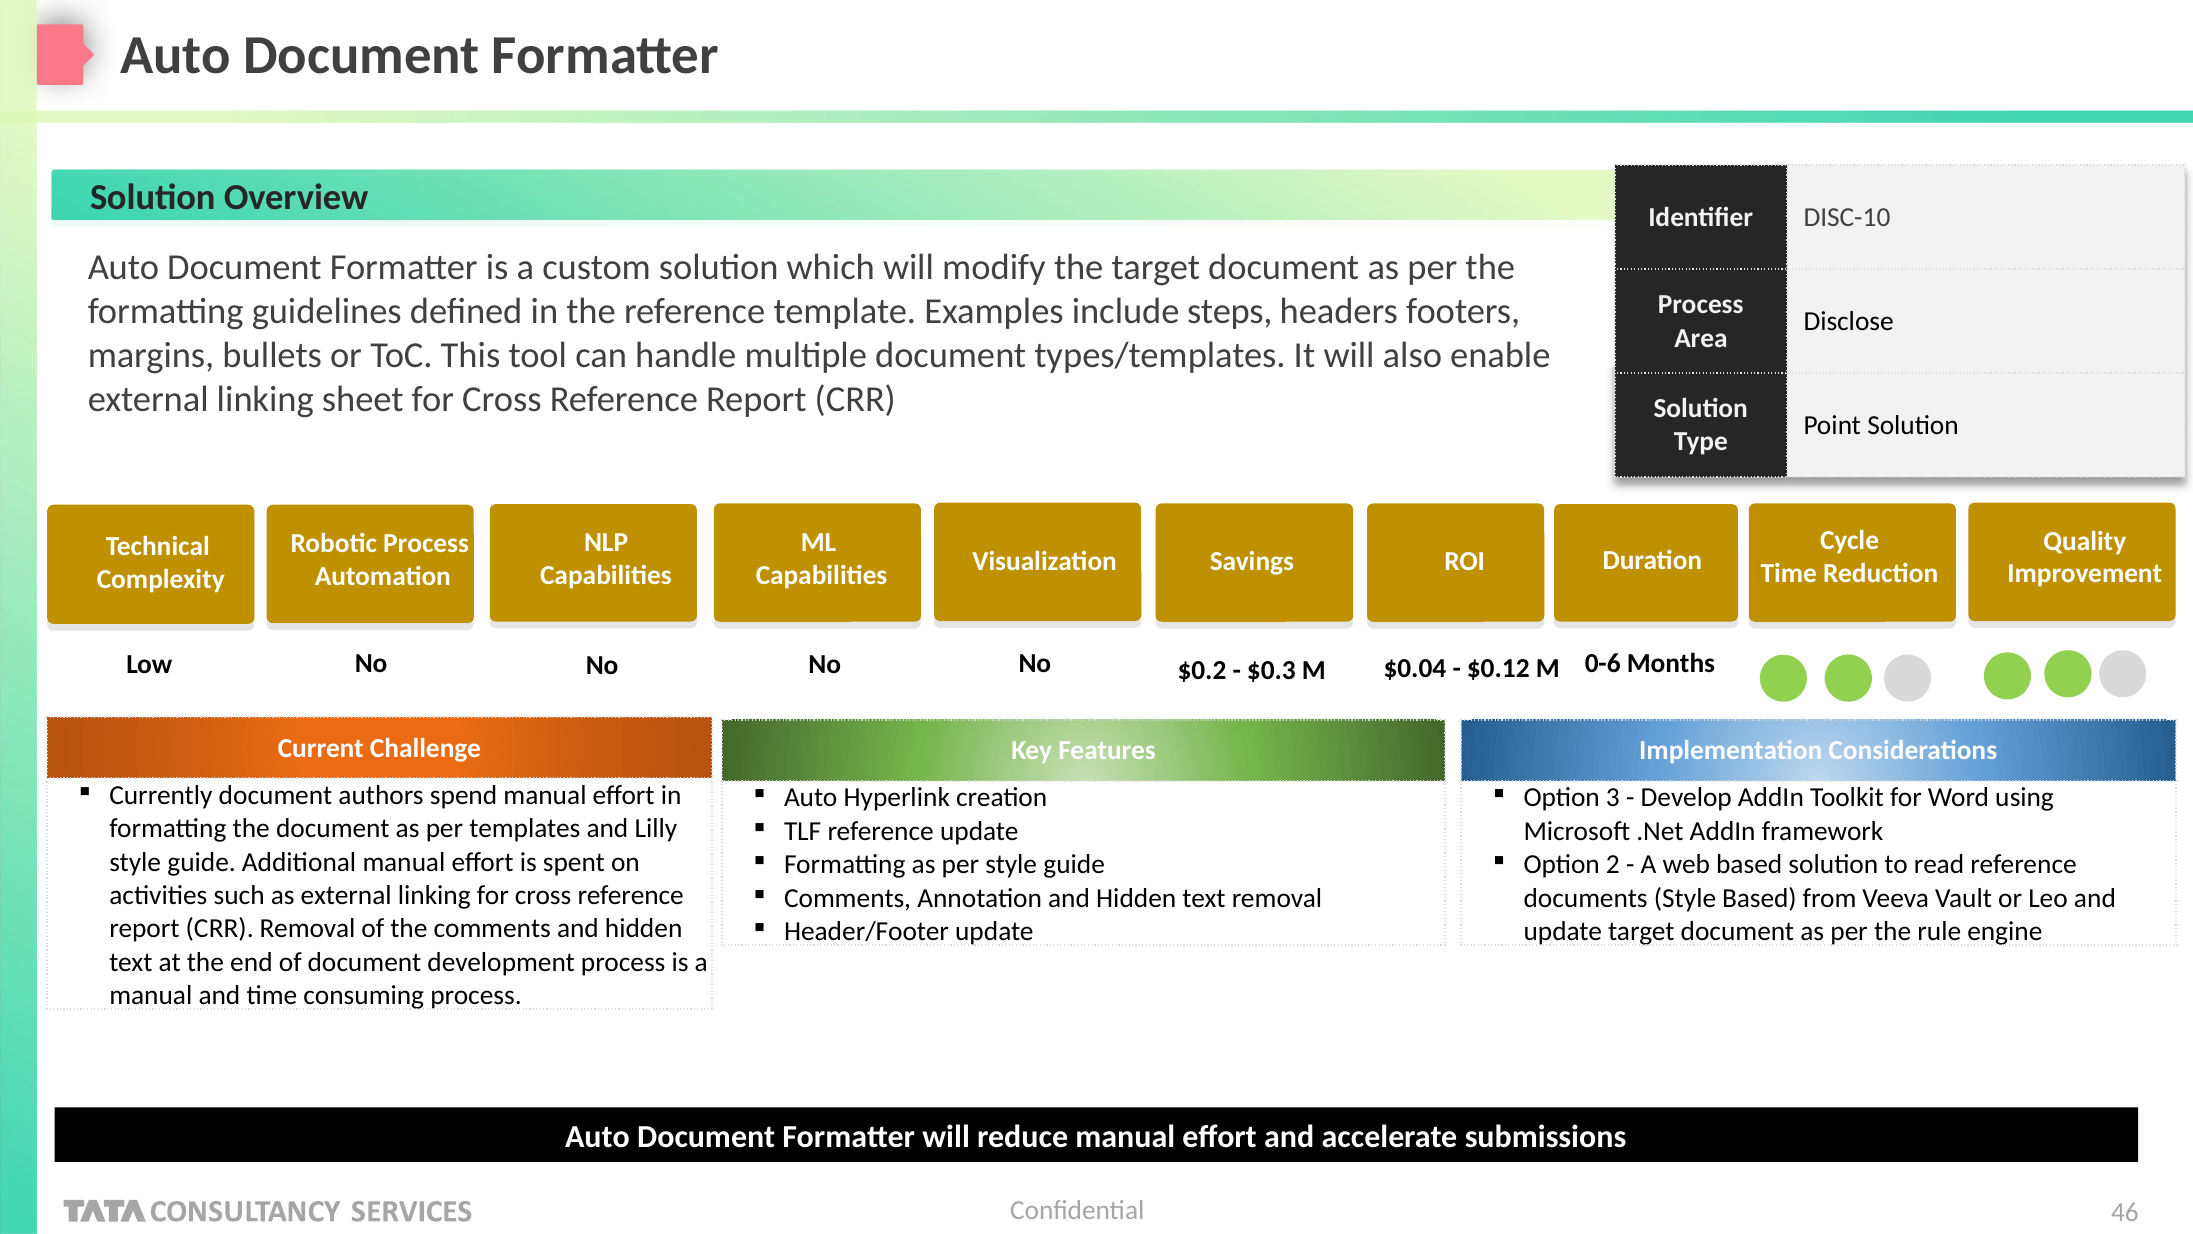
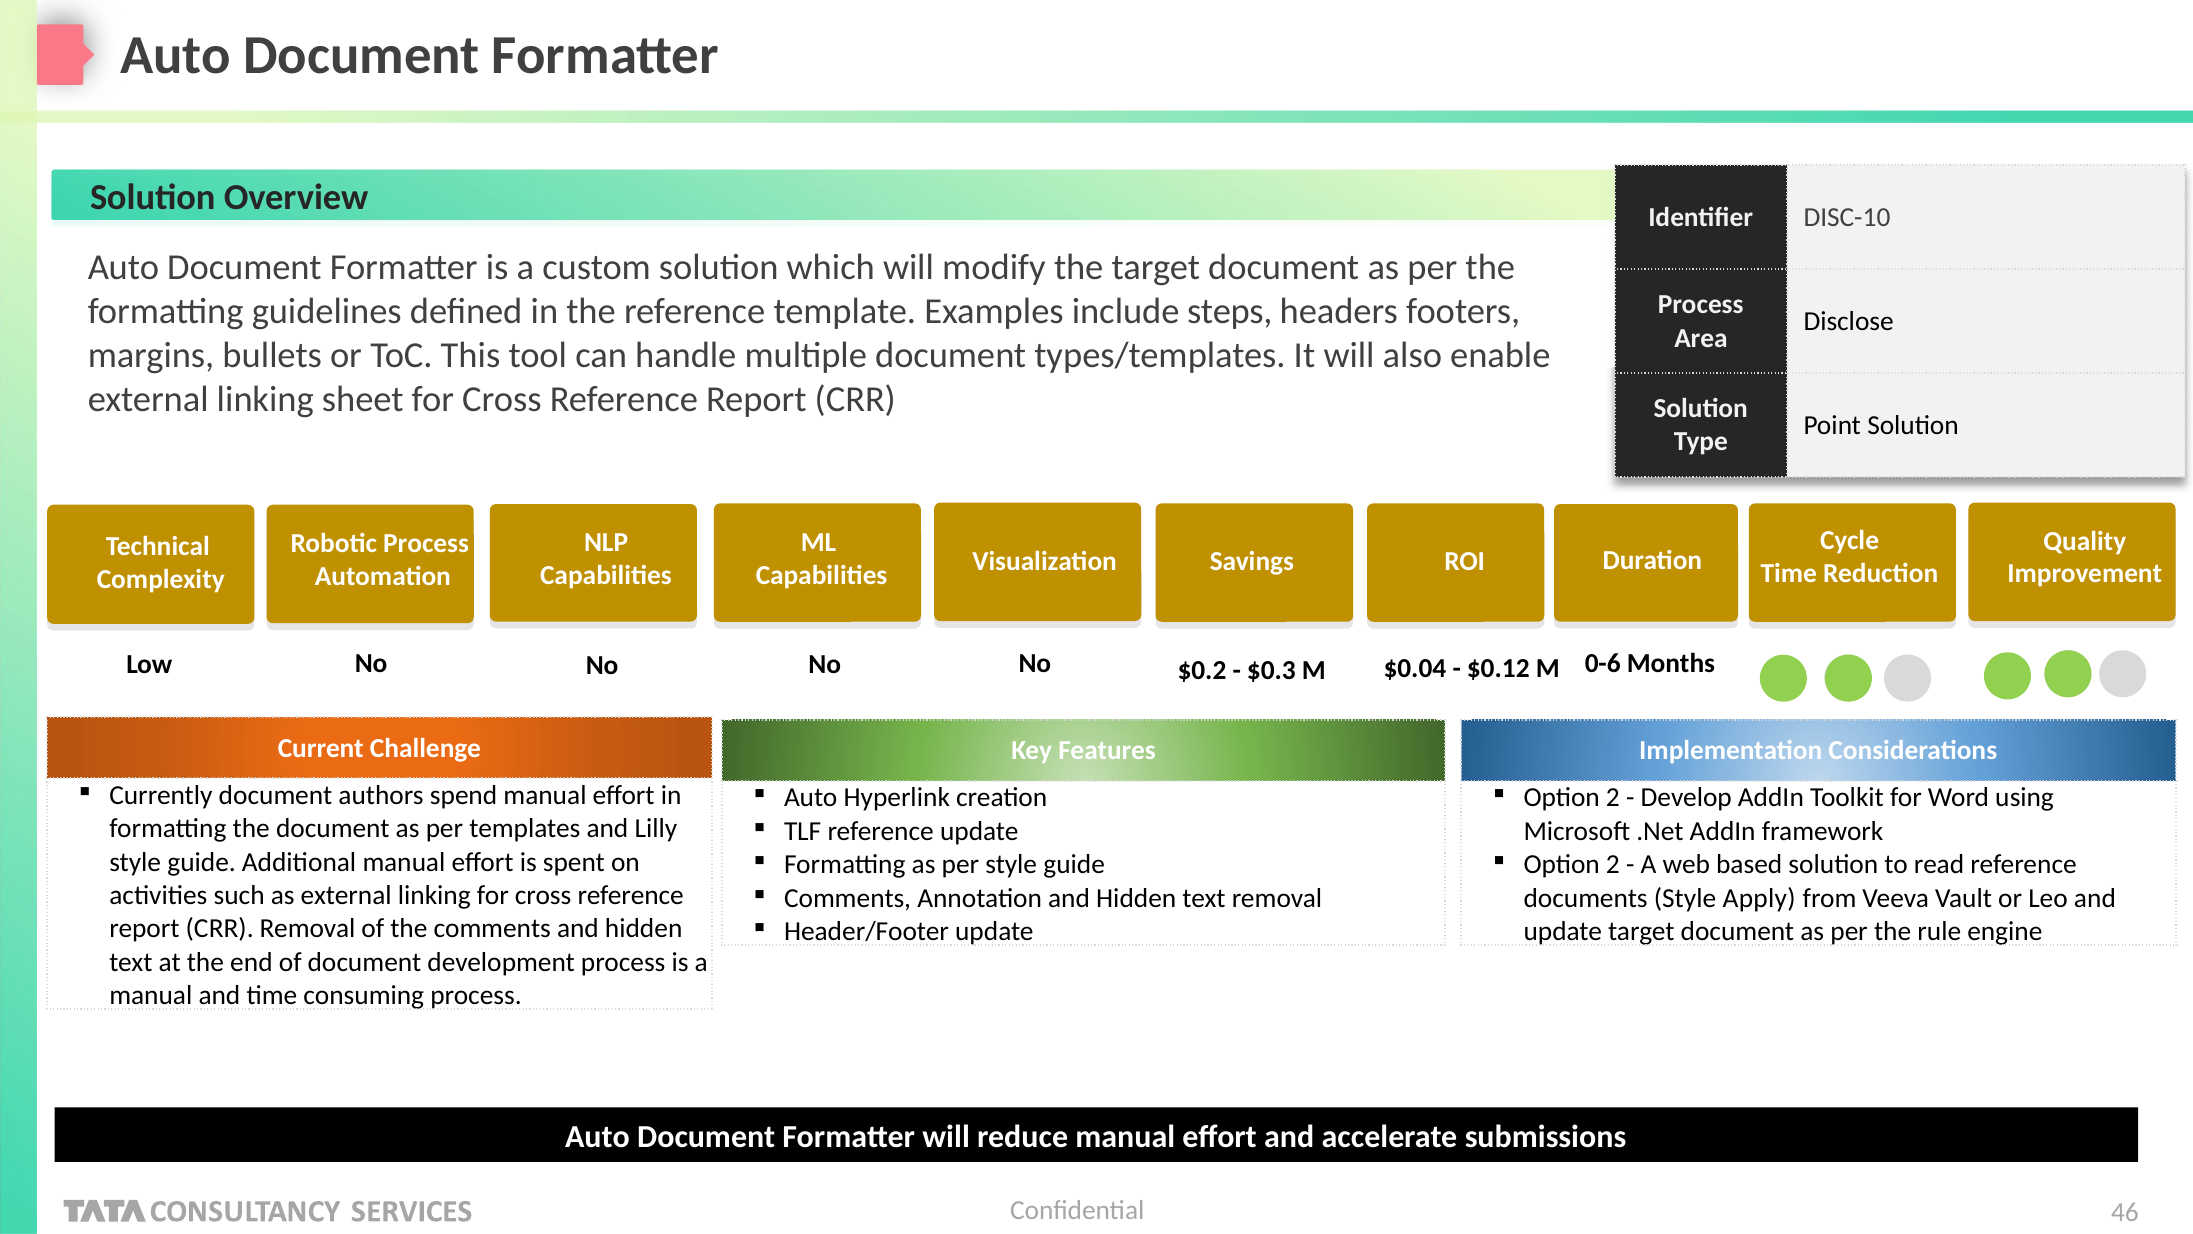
3: 3 -> 2 (1613, 797)
Style Based: Based -> Apply (1759, 898)
